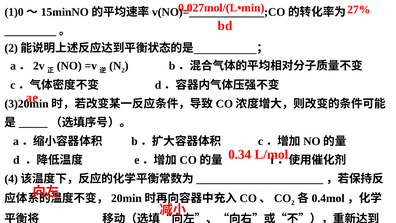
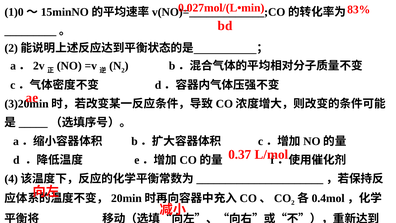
27%: 27% -> 83% (359, 10)
0.34: 0.34 -> 0.37 (240, 154)
